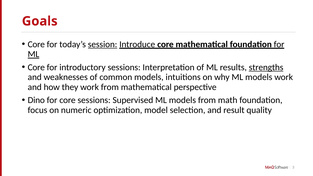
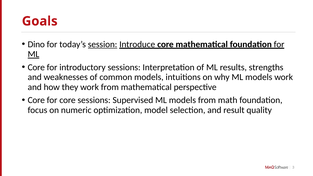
Core: Core -> Dino (36, 44)
strengths underline: present -> none (266, 67)
Dino: Dino -> Core (36, 100)
